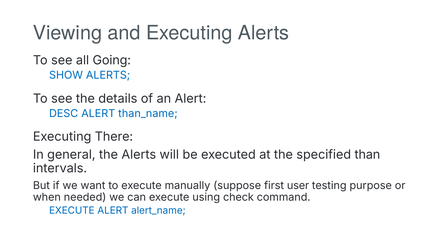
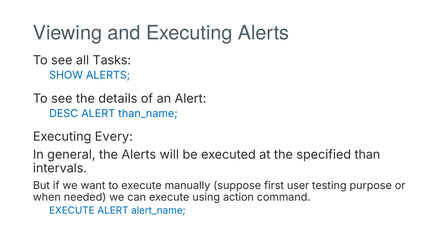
Going: Going -> Tasks (112, 60)
There: There -> Every (114, 137)
check: check -> action (238, 197)
